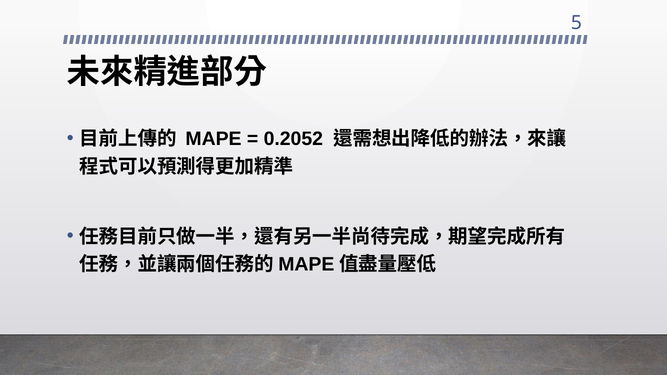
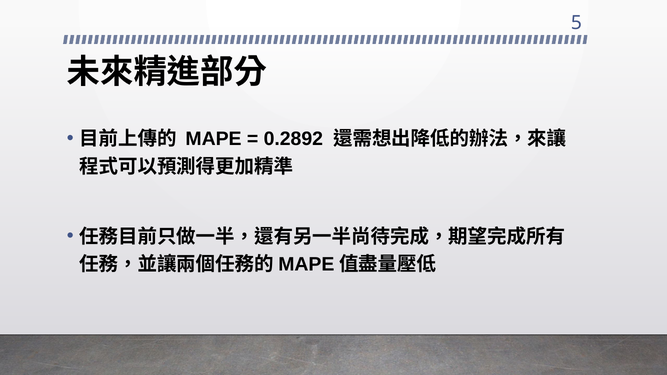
0.2052: 0.2052 -> 0.2892 (293, 139)
